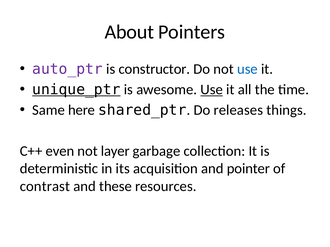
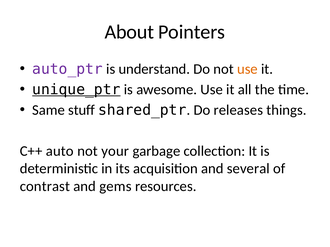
constructor: constructor -> understand (154, 69)
use colour: blue -> orange (247, 69)
Use underline: present -> none (212, 90)
here: here -> stuff (82, 110)
even: even -> auto (60, 151)
layer: layer -> your (115, 151)
pointer: pointer -> several (248, 169)
these: these -> gems (115, 187)
